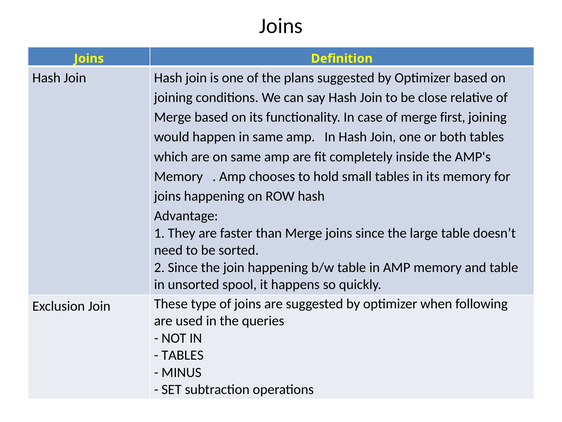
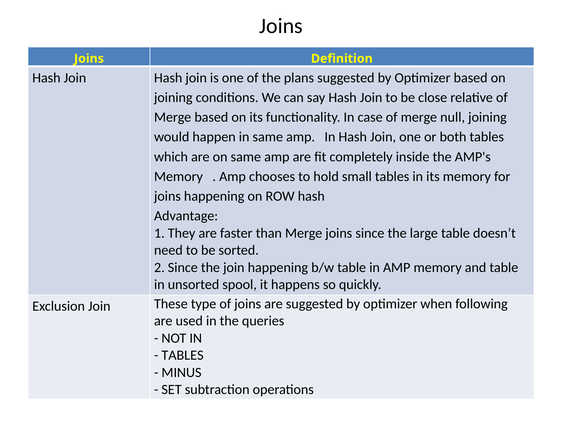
first: first -> null (453, 117)
